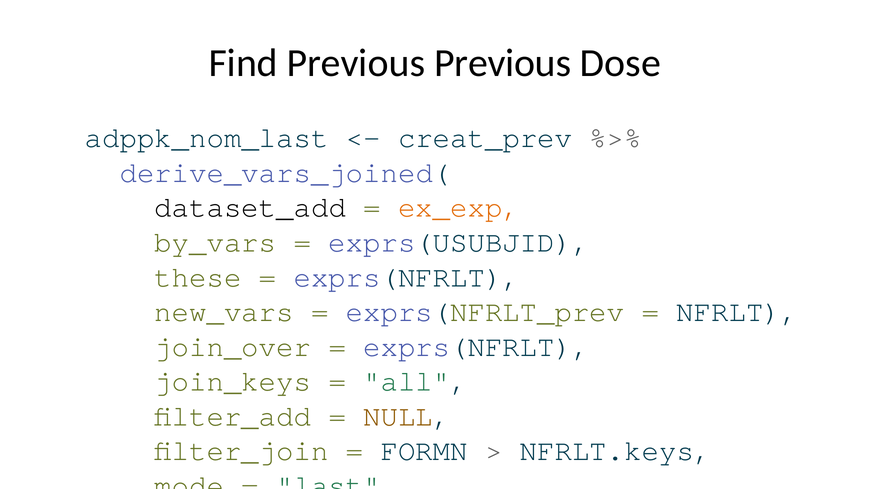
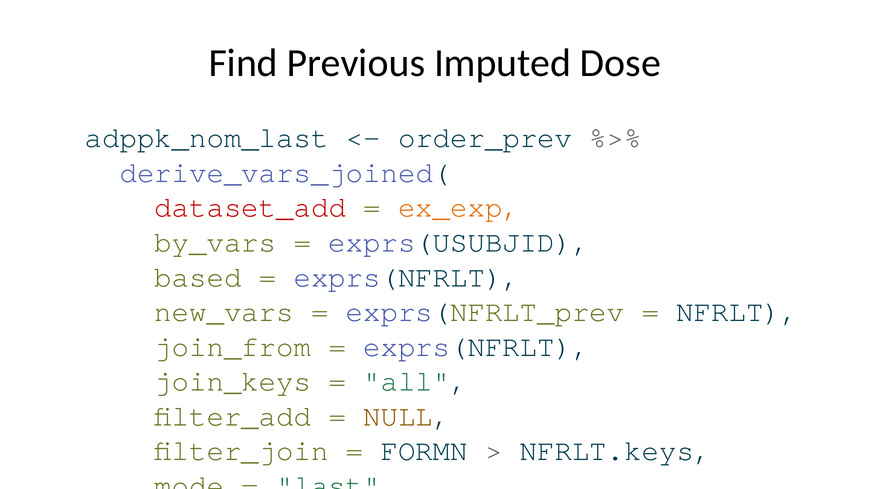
Previous Previous: Previous -> Imputed (503, 63)
creat_prev: creat_prev -> order_prev (485, 138)
dataset_add colour: black -> red (250, 208)
these: these -> based (198, 277)
join_over: join_over -> join_from (233, 347)
